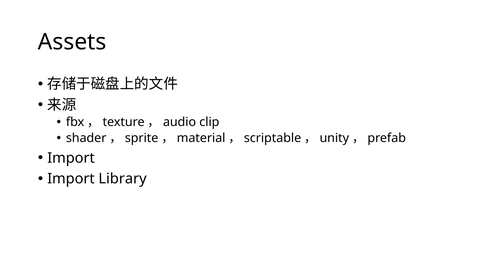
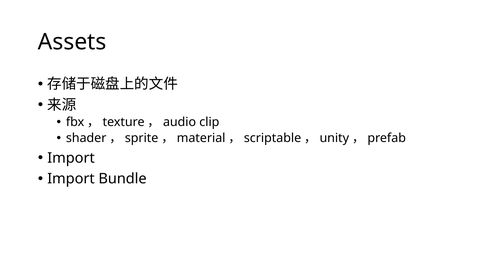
Library: Library -> Bundle (123, 179)
